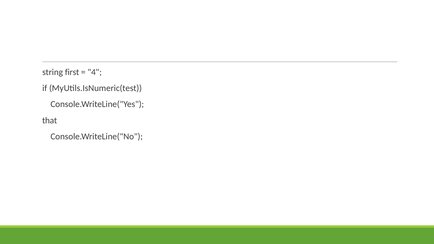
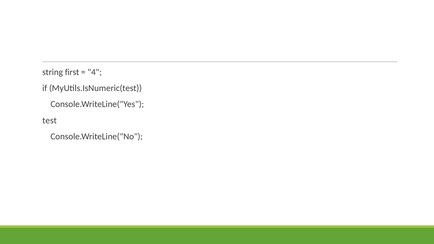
that: that -> test (50, 120)
